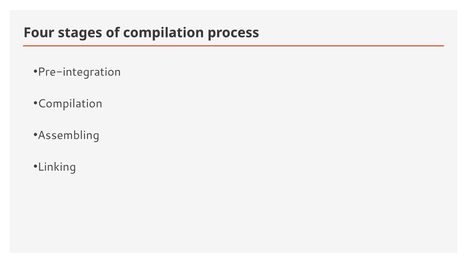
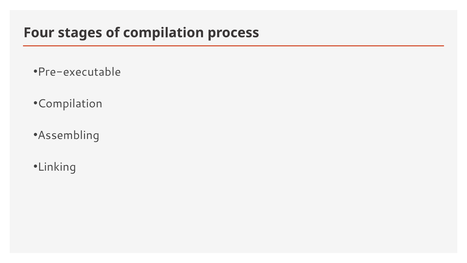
Pre-integration: Pre-integration -> Pre-executable (79, 72)
